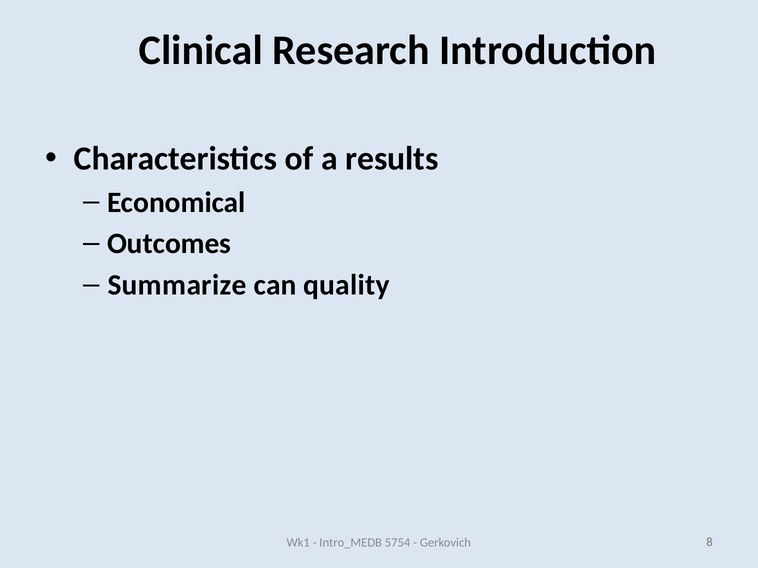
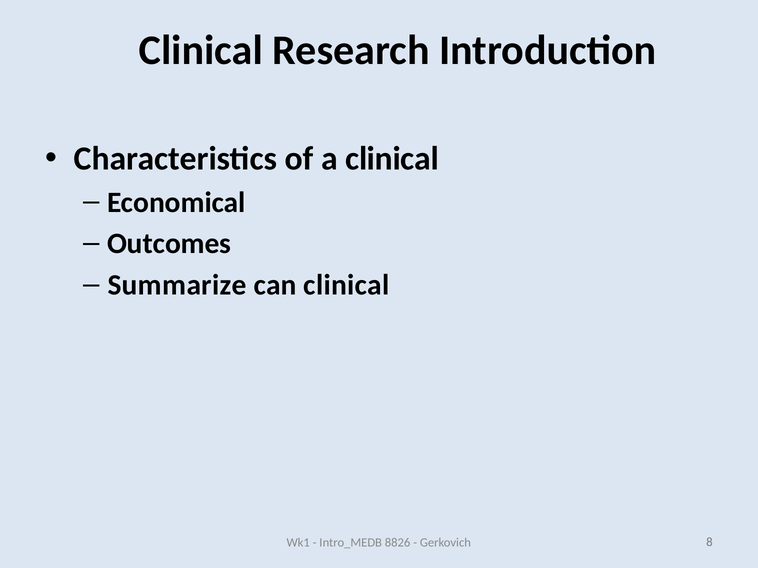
a results: results -> clinical (392, 159)
can quality: quality -> clinical (346, 285)
5754: 5754 -> 8826 (398, 543)
